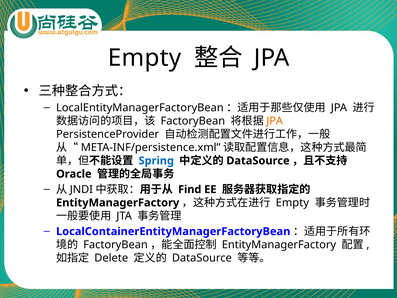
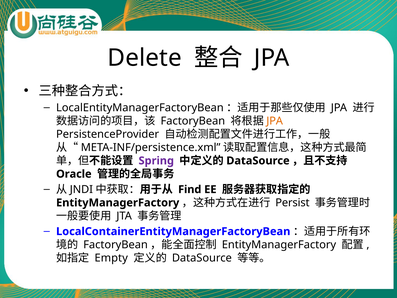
Empty: Empty -> Delete (145, 58)
Spring colour: blue -> purple (156, 161)
Empty: Empty -> Persist (292, 203)
Delete: Delete -> Empty (111, 258)
